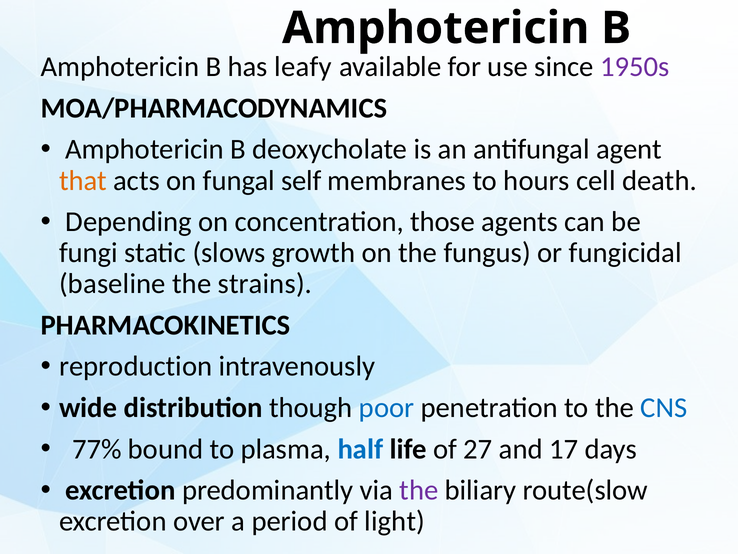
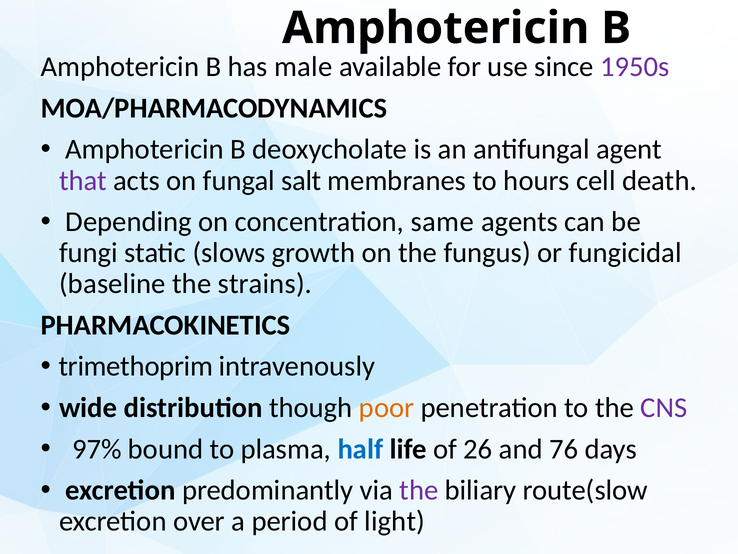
leafy: leafy -> male (303, 67)
that colour: orange -> purple (83, 180)
self: self -> salt (301, 180)
those: those -> same (442, 222)
reproduction: reproduction -> trimethoprim (136, 366)
poor colour: blue -> orange (387, 407)
CNS colour: blue -> purple (664, 407)
77%: 77% -> 97% (97, 449)
27: 27 -> 26 (478, 449)
17: 17 -> 76 (564, 449)
